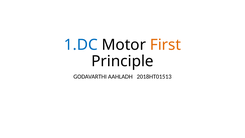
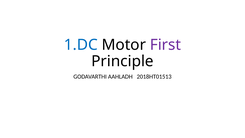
First colour: orange -> purple (165, 45)
